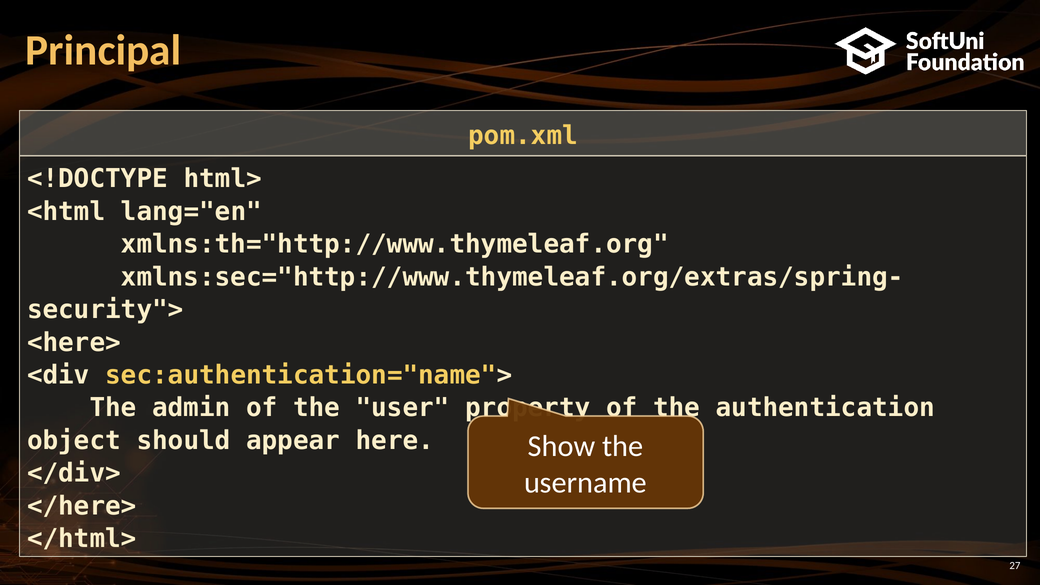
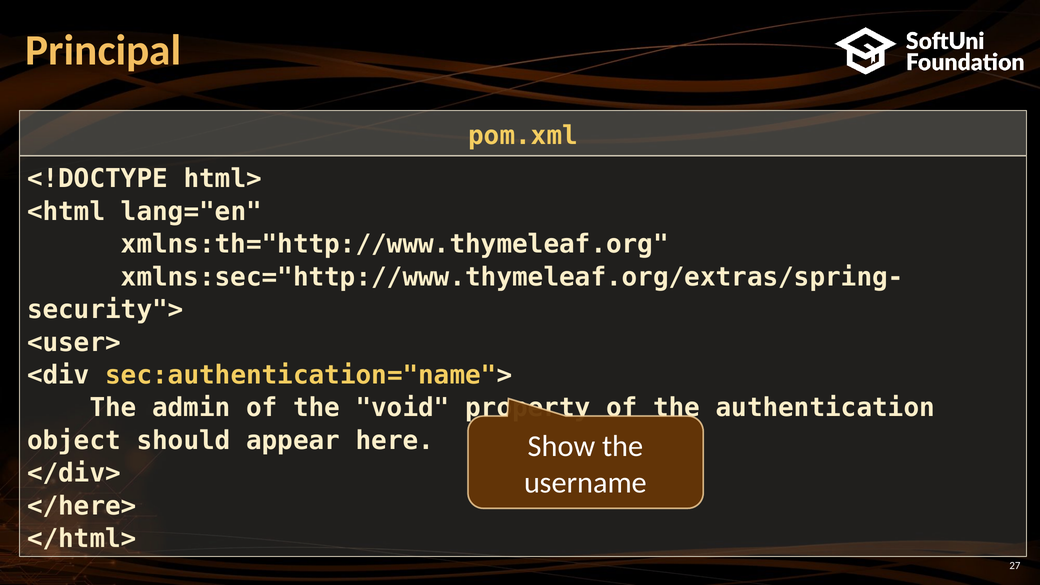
<here>: <here> -> <user> (74, 343)
user: user -> void (403, 408)
